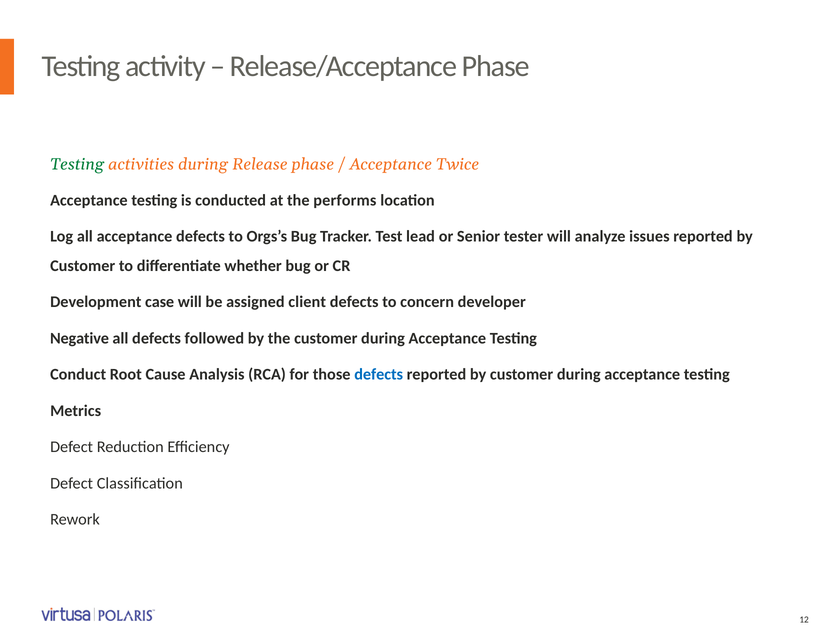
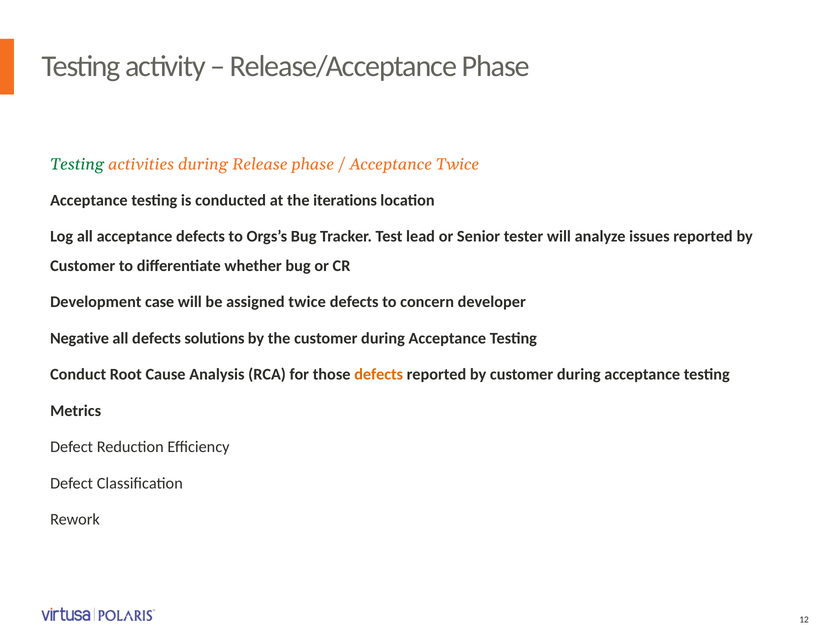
performs: performs -> iterations (345, 200)
assigned client: client -> twice (307, 302)
followed: followed -> solutions (214, 338)
defects colour: blue -> orange (379, 375)
